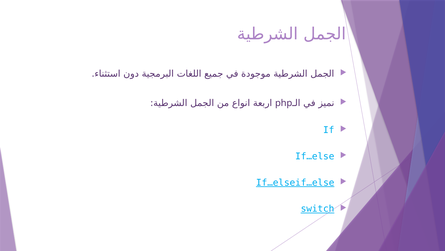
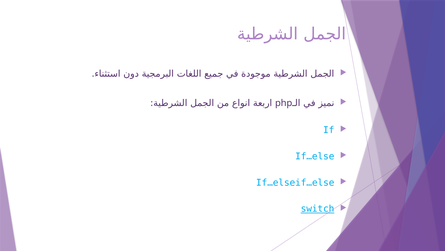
If…elseif…else underline: present -> none (295, 182)
